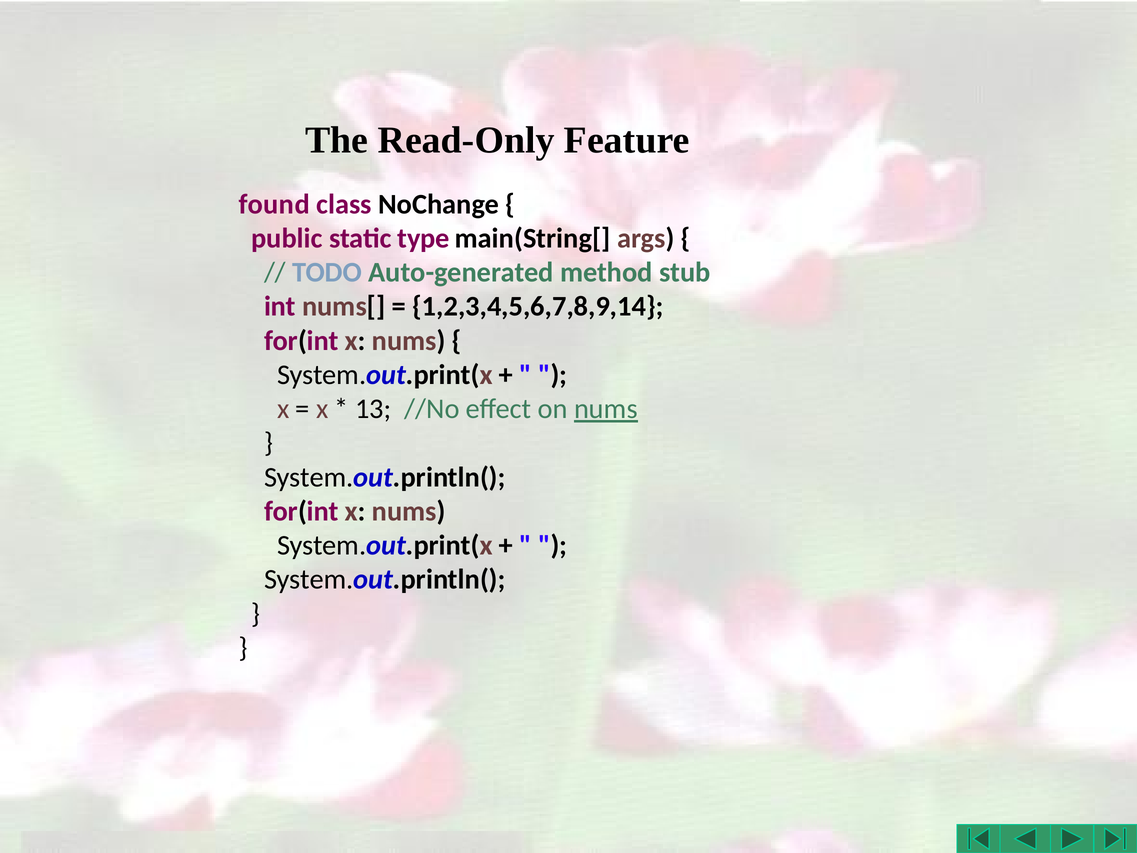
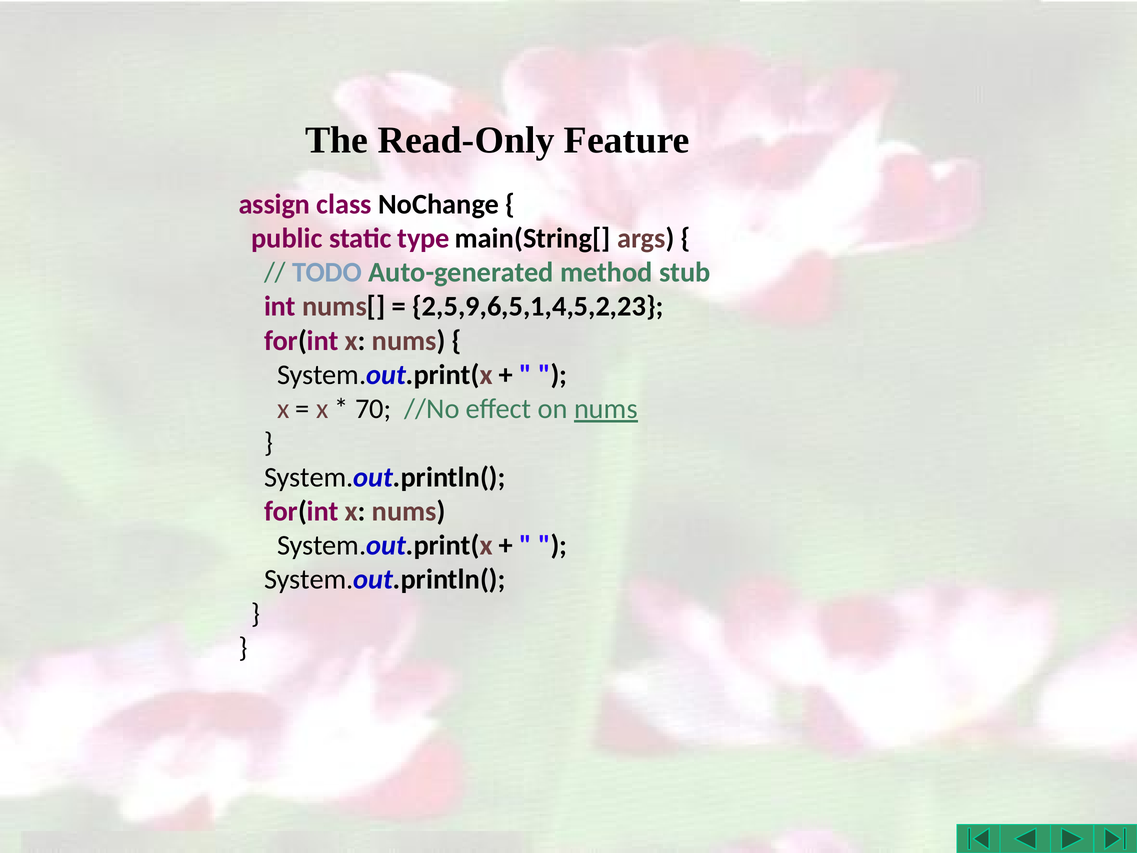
found: found -> assign (274, 204)
1,2,3,4,5,6,7,8,9,14: 1,2,3,4,5,6,7,8,9,14 -> 2,5,9,6,5,1,4,5,2,23 (538, 306)
13: 13 -> 70 (373, 409)
